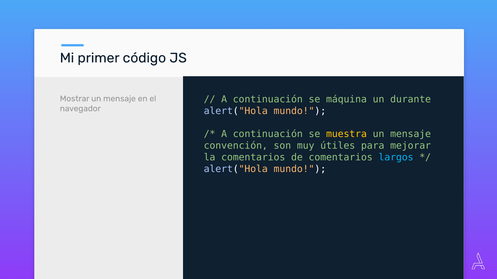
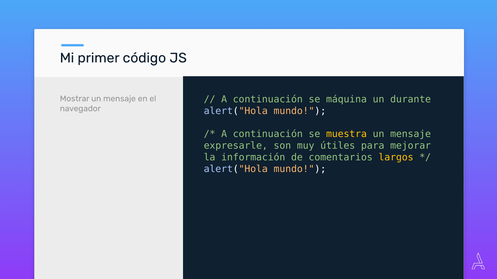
convención: convención -> expresarle (236, 146)
la comentarios: comentarios -> información (253, 158)
largos colour: light blue -> yellow (396, 158)
